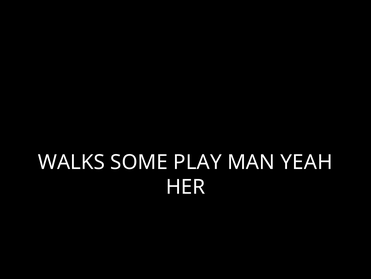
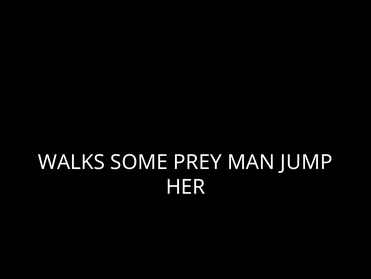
PLAY: PLAY -> PREY (197, 162)
YEAH: YEAH -> JUMP (306, 162)
